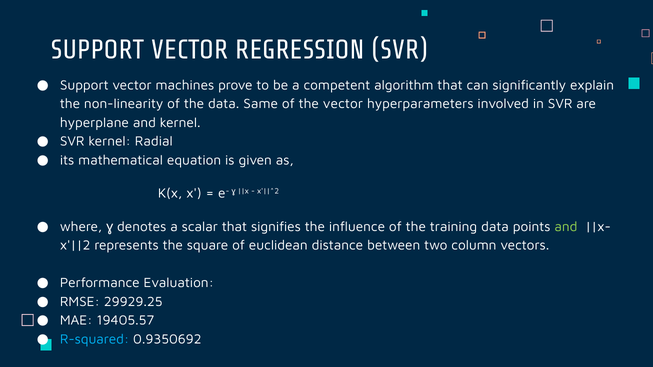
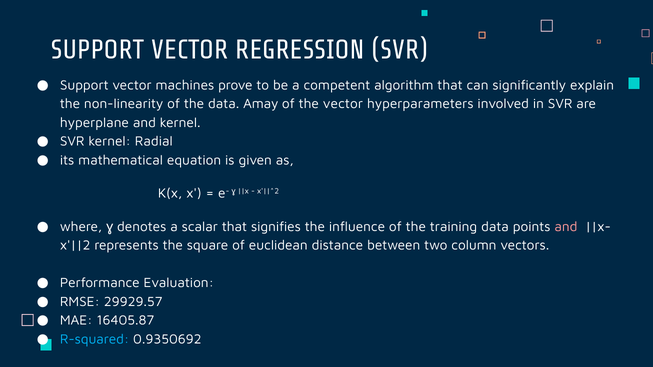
Same: Same -> Amay (261, 104)
and colour: light green -> pink (566, 227)
29929.25: 29929.25 -> 29929.57 (133, 302)
19405.57: 19405.57 -> 16405.87 (125, 321)
